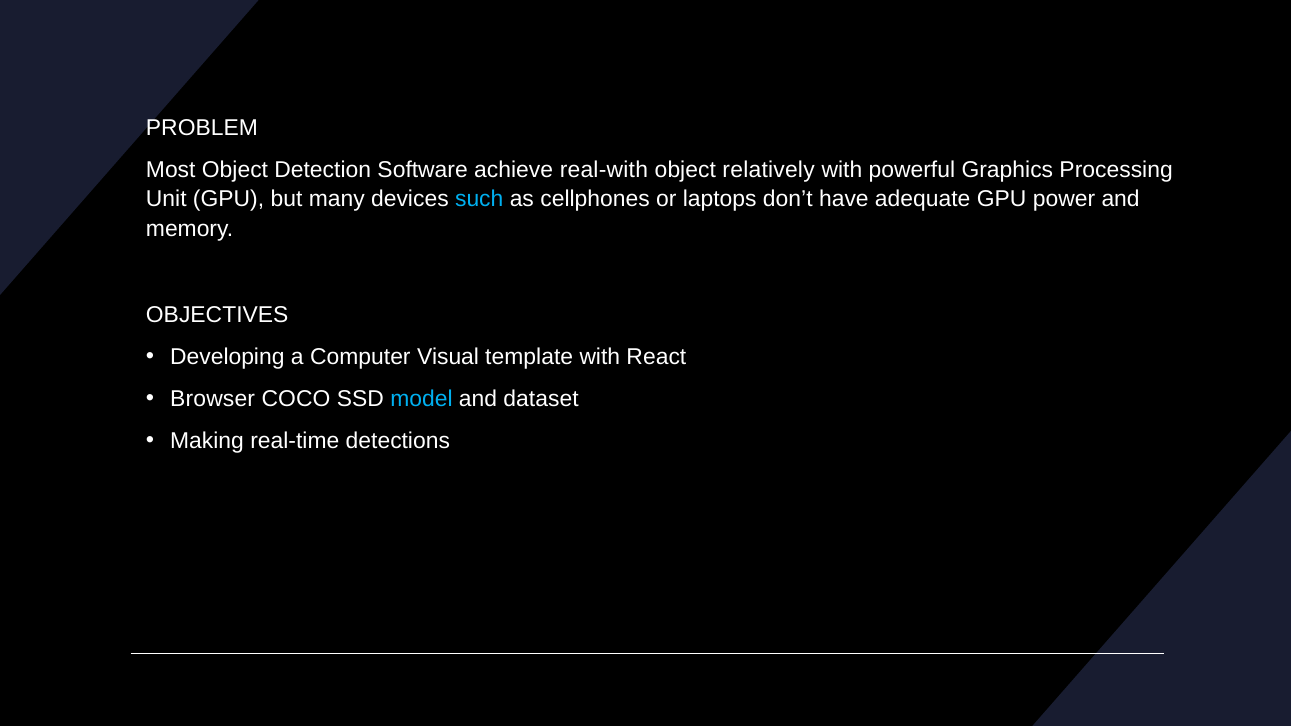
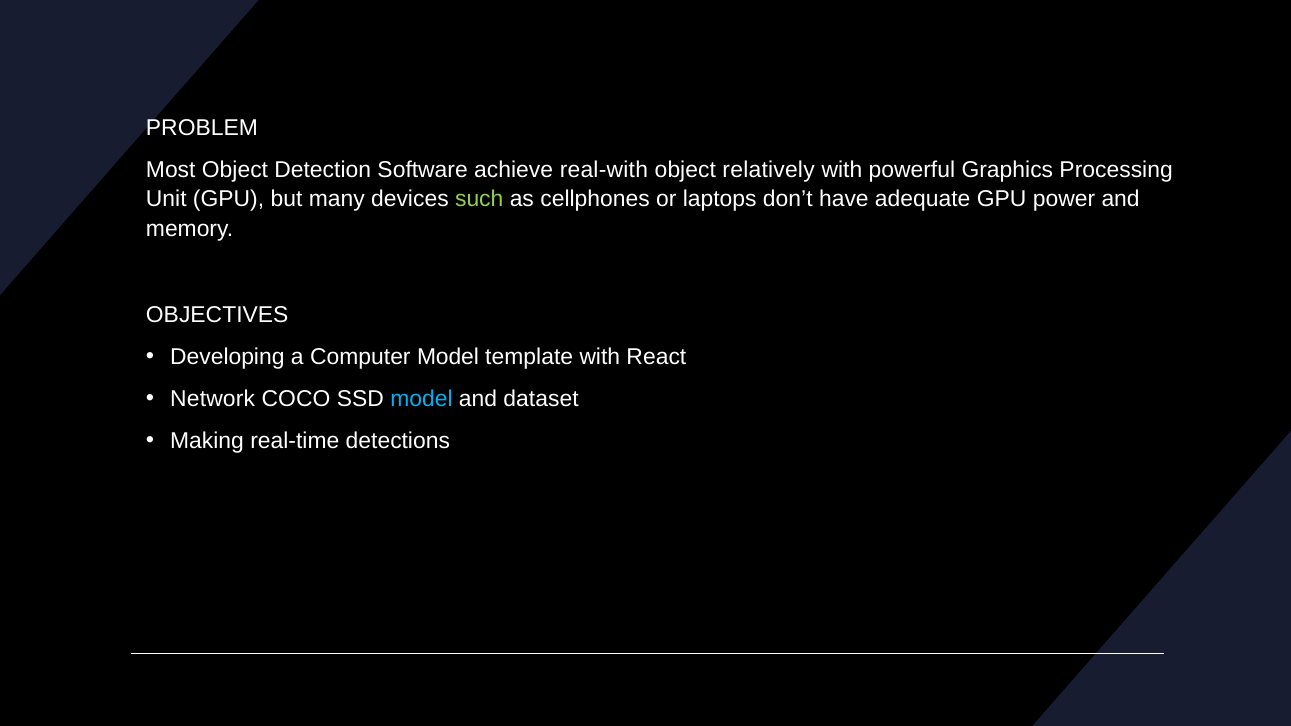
such colour: light blue -> light green (479, 199)
Computer Visual: Visual -> Model (448, 357)
Browser: Browser -> Network (213, 399)
